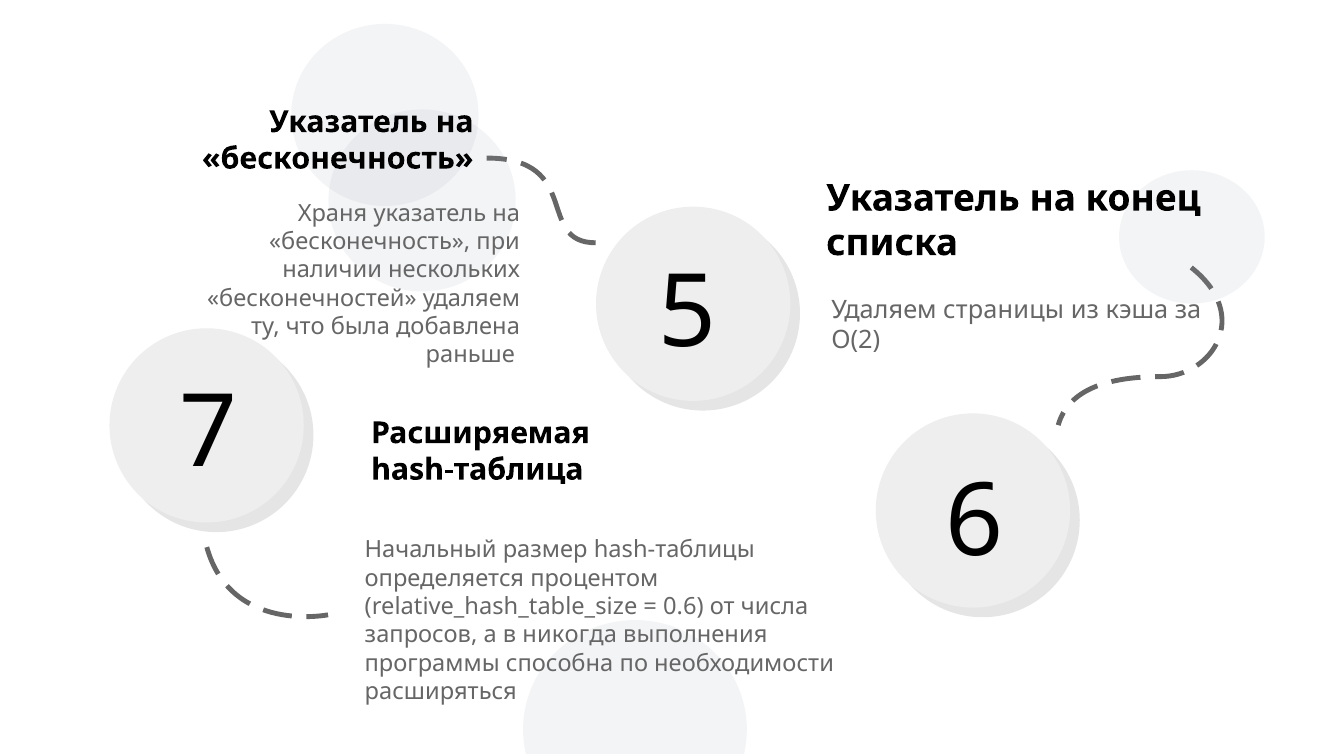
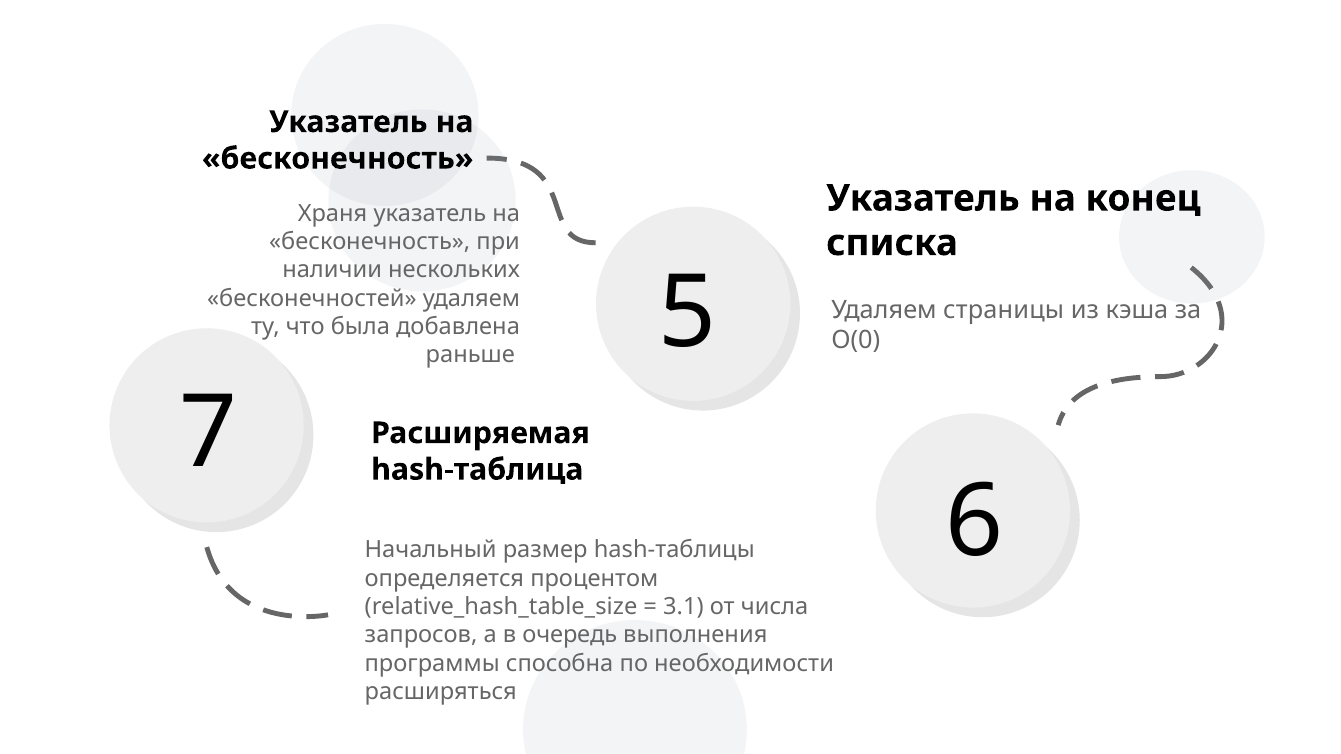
О(2: О(2 -> О(0 (856, 341)
0.6: 0.6 -> 3.1 (683, 607)
никогда: никогда -> очередь (570, 635)
